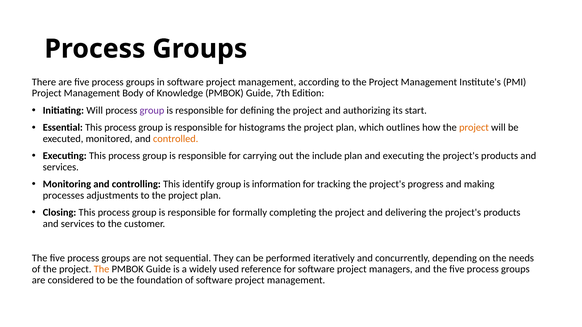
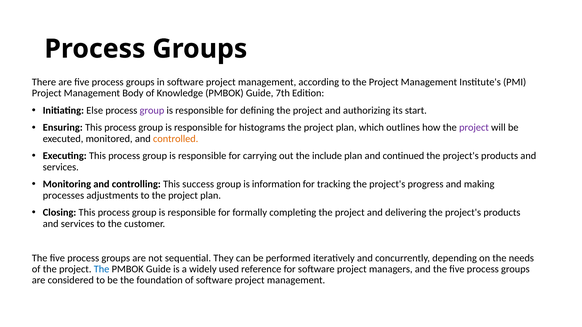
Initiating Will: Will -> Else (95, 111)
Essential: Essential -> Ensuring (63, 128)
project colour: orange -> purple (474, 128)
and executing: executing -> continued (403, 156)
identify: identify -> success (198, 184)
The colour: orange -> blue (102, 269)
